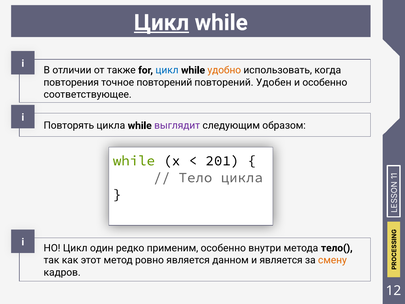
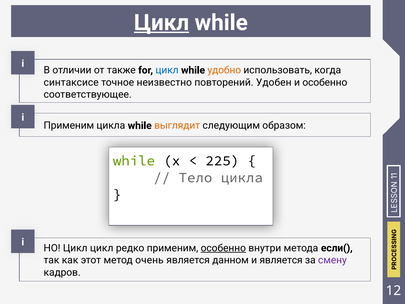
повторения: повторения -> синтаксисе (71, 82)
точное повторений: повторений -> неизвестно (164, 82)
Повторять: Повторять -> Применим (69, 125)
выглядит colour: purple -> orange (177, 125)
201: 201 -> 225 (222, 161)
Цикл один: один -> цикл (102, 248)
особенно underline: none -> present (223, 248)
тело(: тело( -> если( (337, 248)
ровно: ровно -> очень (149, 260)
смену colour: orange -> purple (332, 260)
